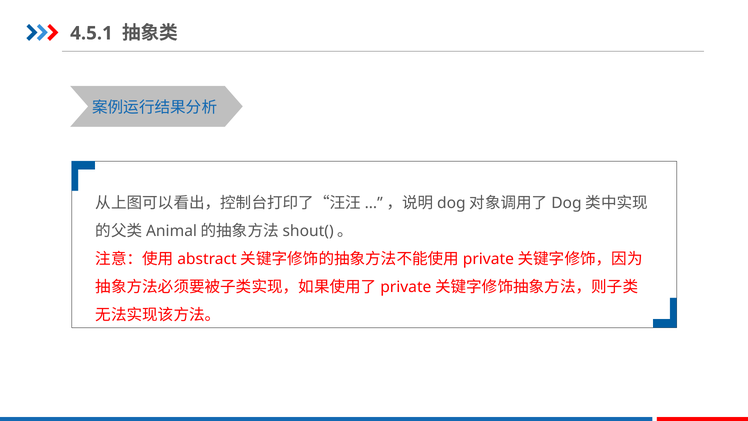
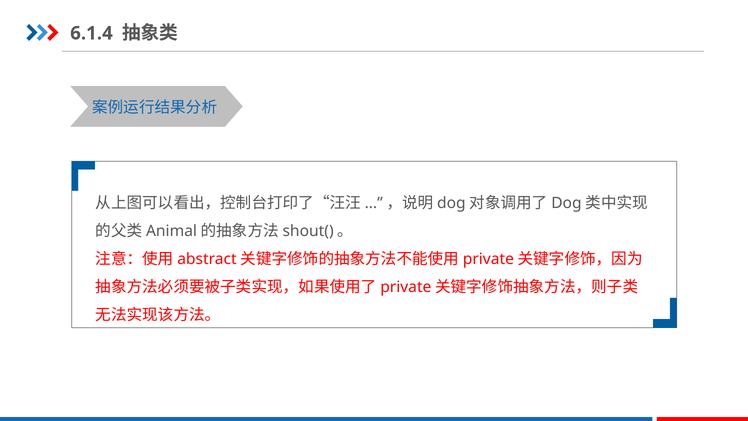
4.5.1: 4.5.1 -> 6.1.4 (91, 33)
